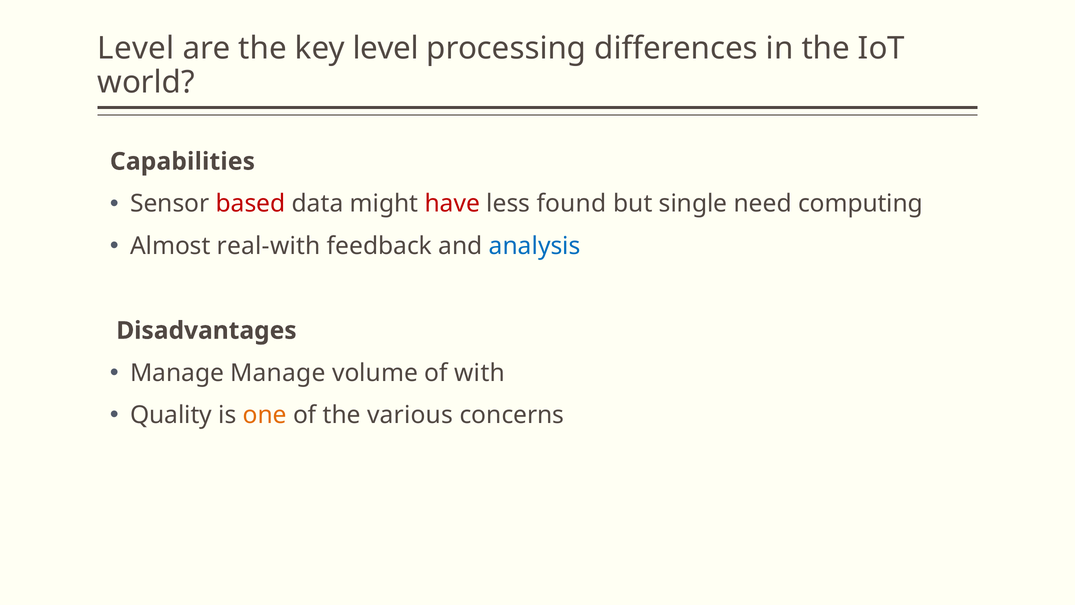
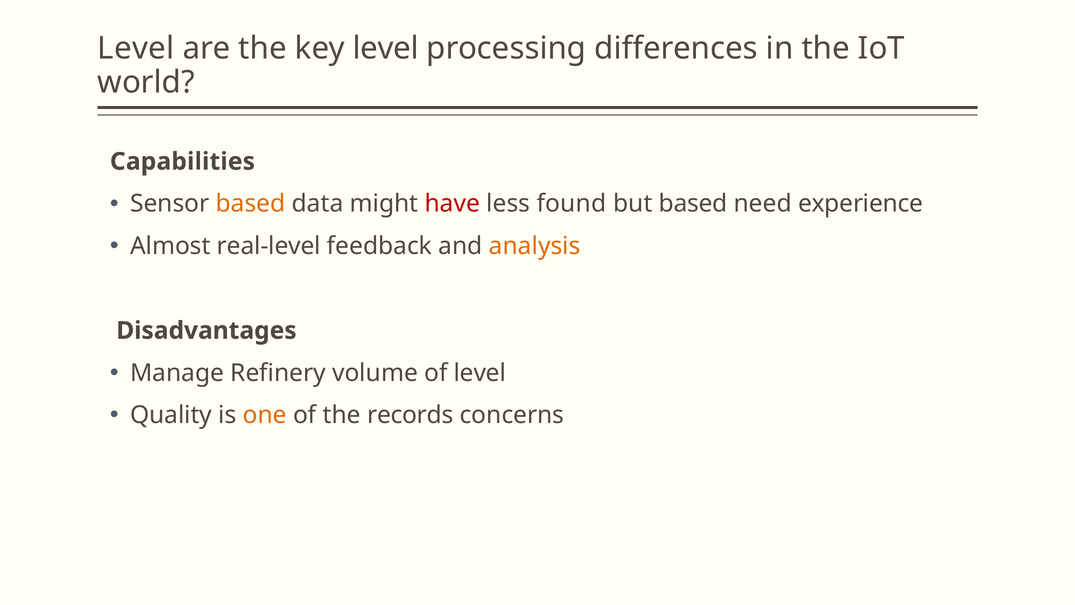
based colour: red -> orange (251, 204)
but single: single -> based (693, 204)
computing: computing -> experience (861, 204)
real-with: real-with -> real-level (269, 246)
analysis colour: blue -> orange (535, 246)
Manage Manage: Manage -> Refinery (278, 373)
of with: with -> level (480, 373)
various: various -> records (410, 415)
